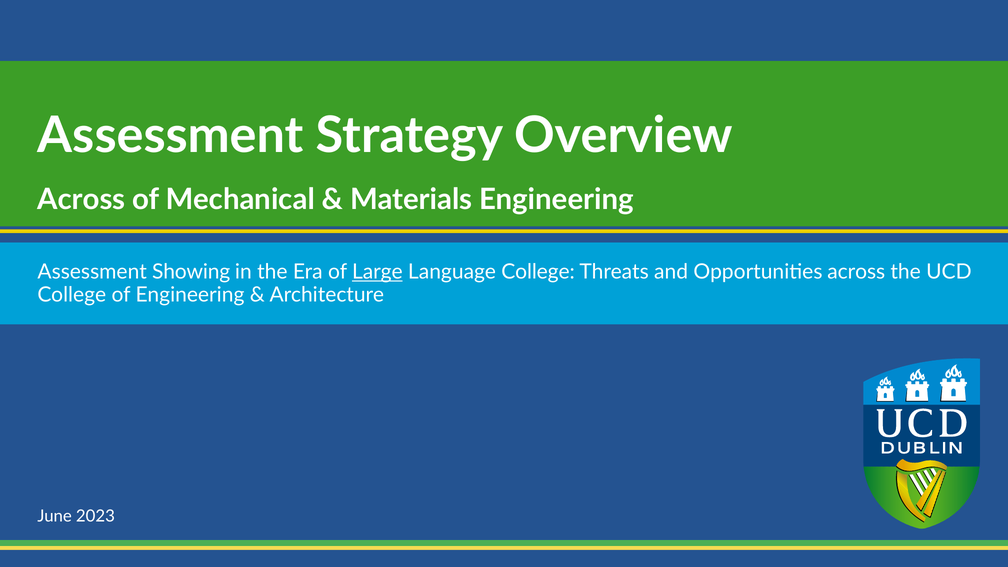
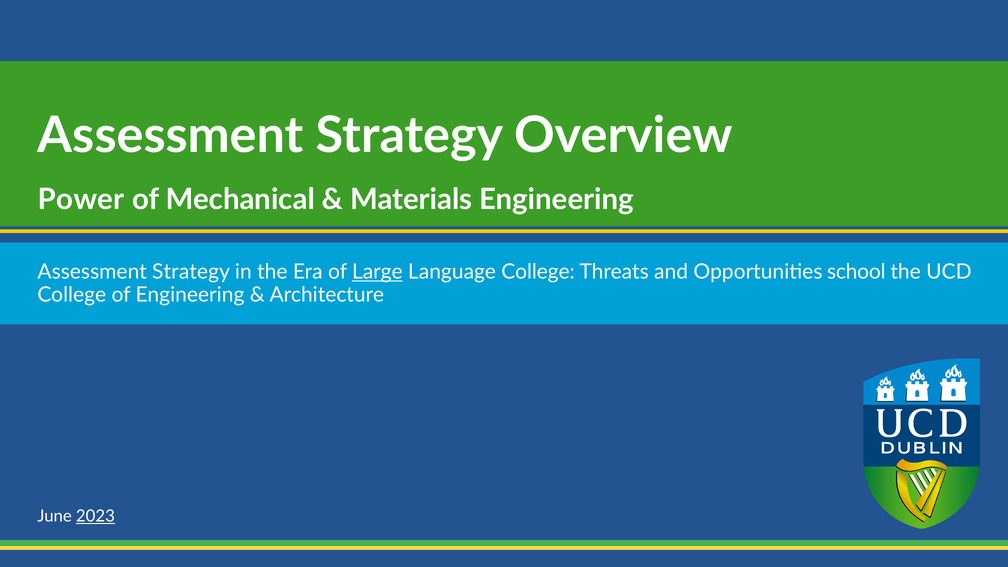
Across: Across -> Power (81, 200)
Showing: Showing -> Strategy (191, 272)
Opportunities across: across -> school (856, 272)
2023 underline: none -> present (95, 516)
